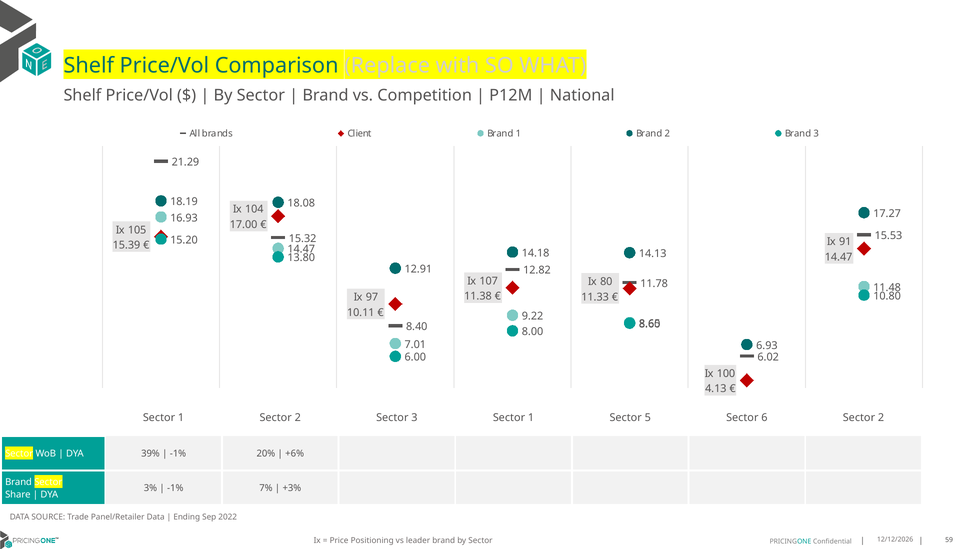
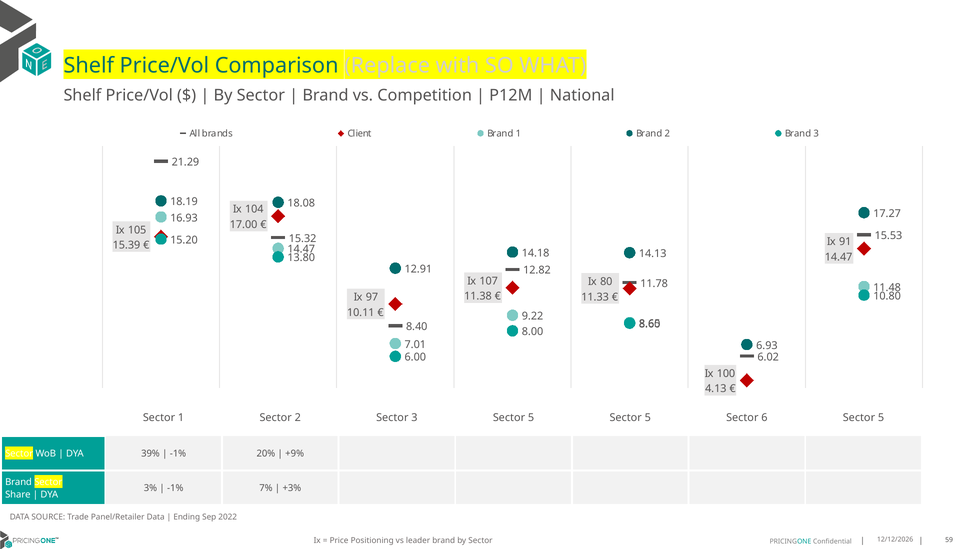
Sector 3 Sector 1: 1 -> 5 (531, 418)
6 Sector 2: 2 -> 5 (881, 418)
+6%: +6% -> +9% (295, 454)
